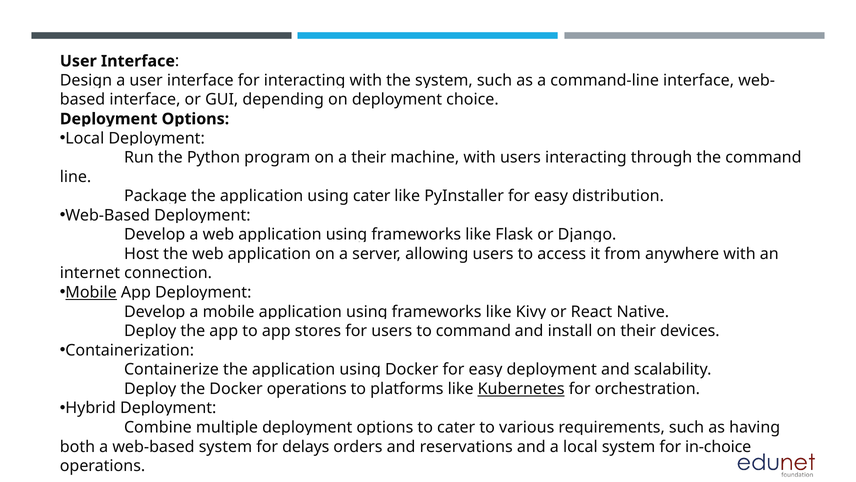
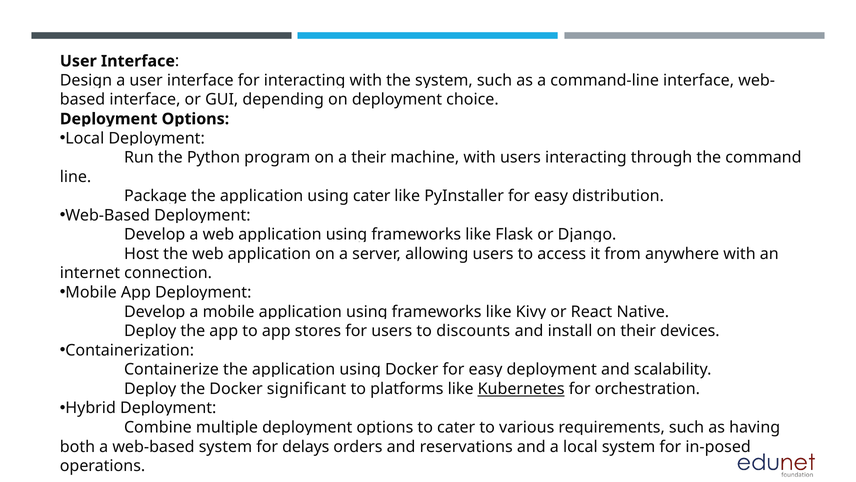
Mobile underline: present -> none (91, 292)
to command: command -> discounts (473, 331)
Docker operations: operations -> significant (307, 388)
in-choice: in-choice -> in-posed (718, 446)
